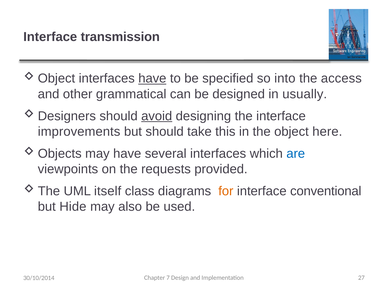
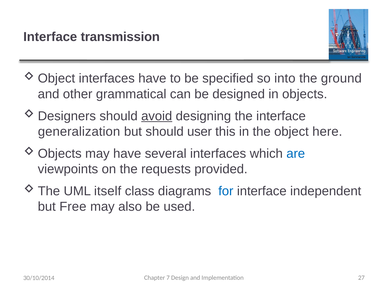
have underline: present -> none (152, 78)
access: access -> ground (341, 78)
usually: usually -> objects (305, 94)
improvements: improvements -> generalization (79, 132)
take: take -> user (200, 132)
for colour: orange -> blue (226, 191)
conventional: conventional -> independent (326, 191)
Hide: Hide -> Free (73, 207)
